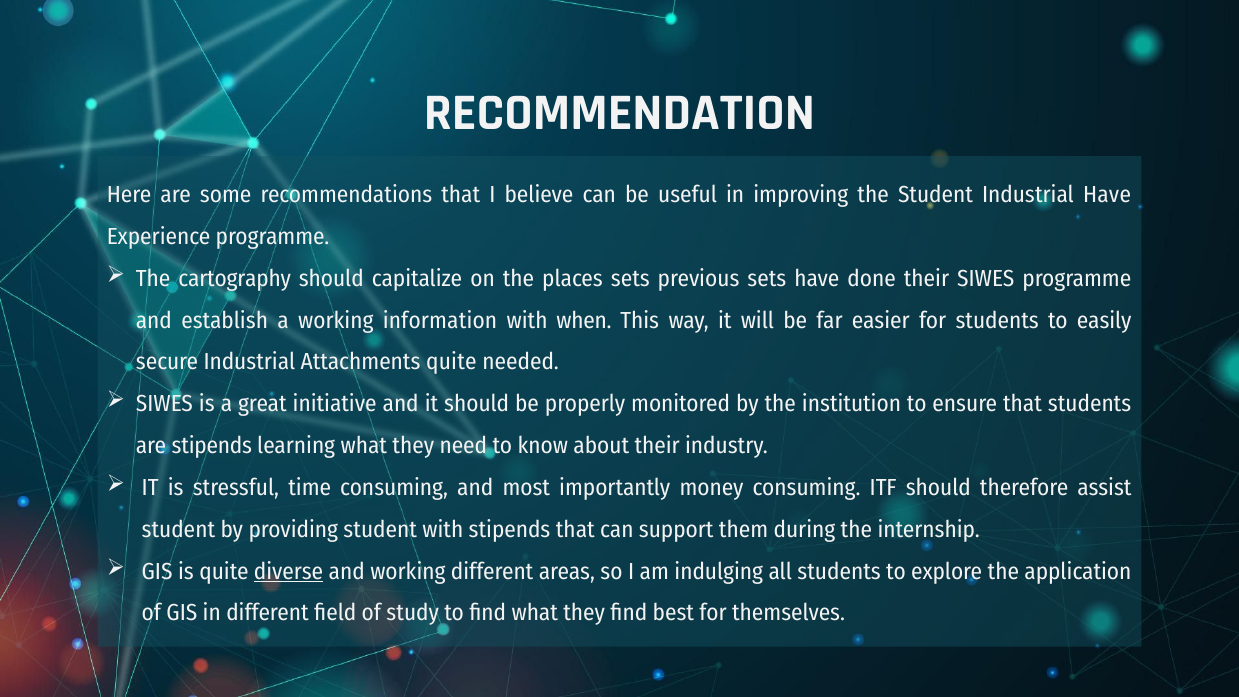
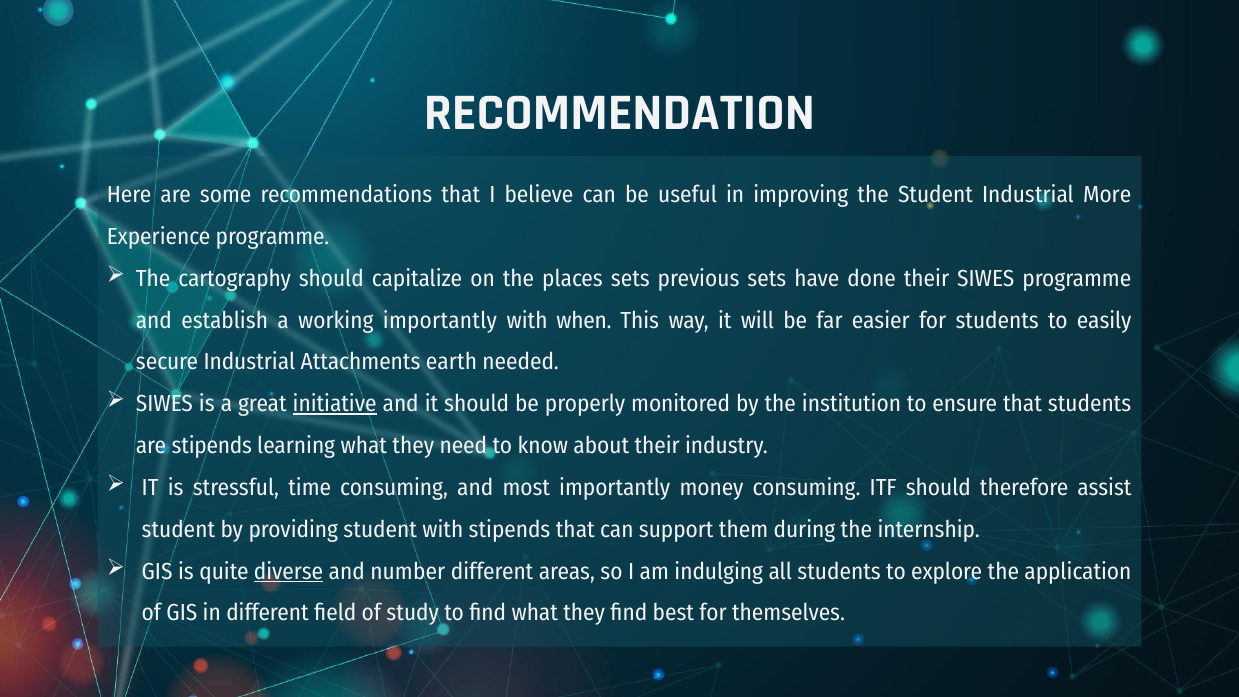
Industrial Have: Have -> More (1107, 195)
working information: information -> importantly (440, 320)
Attachments quite: quite -> earth (451, 362)
initiative underline: none -> present (335, 404)
and working: working -> number (408, 571)
